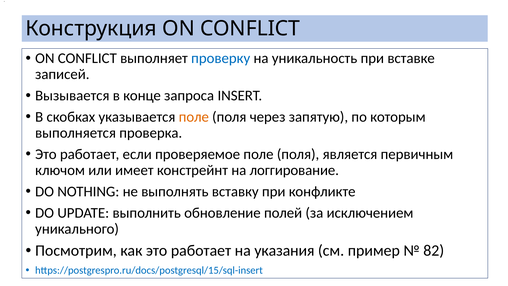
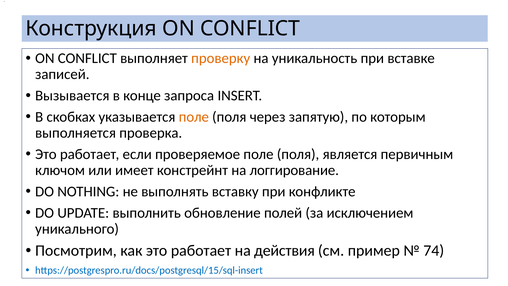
проверку colour: blue -> orange (221, 58)
указания: указания -> действия (284, 250)
82: 82 -> 74 (434, 250)
